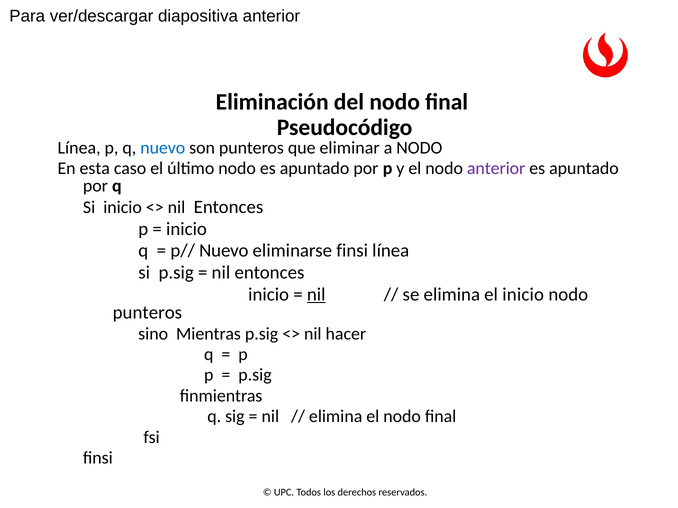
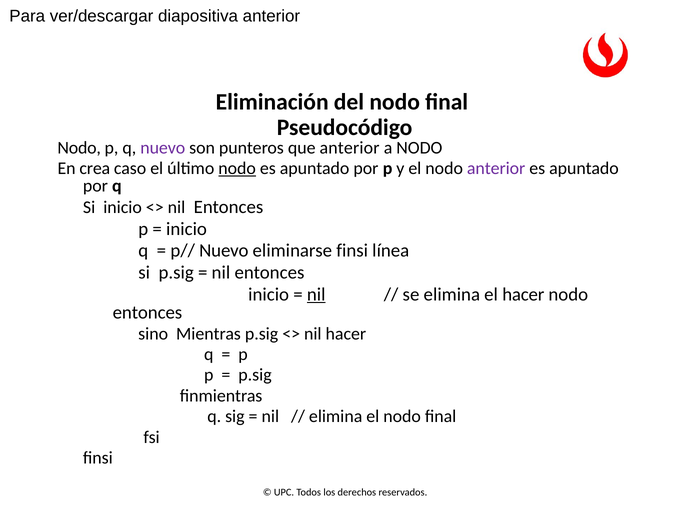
Línea: Línea -> Nodo (79, 148)
nuevo colour: blue -> purple (163, 148)
que eliminar: eliminar -> anterior (350, 148)
esta: esta -> crea (95, 169)
nodo underline: none -> present (237, 169)
el inicio: inicio -> hacer (523, 295)
punteros: punteros -> entonces (147, 313)
